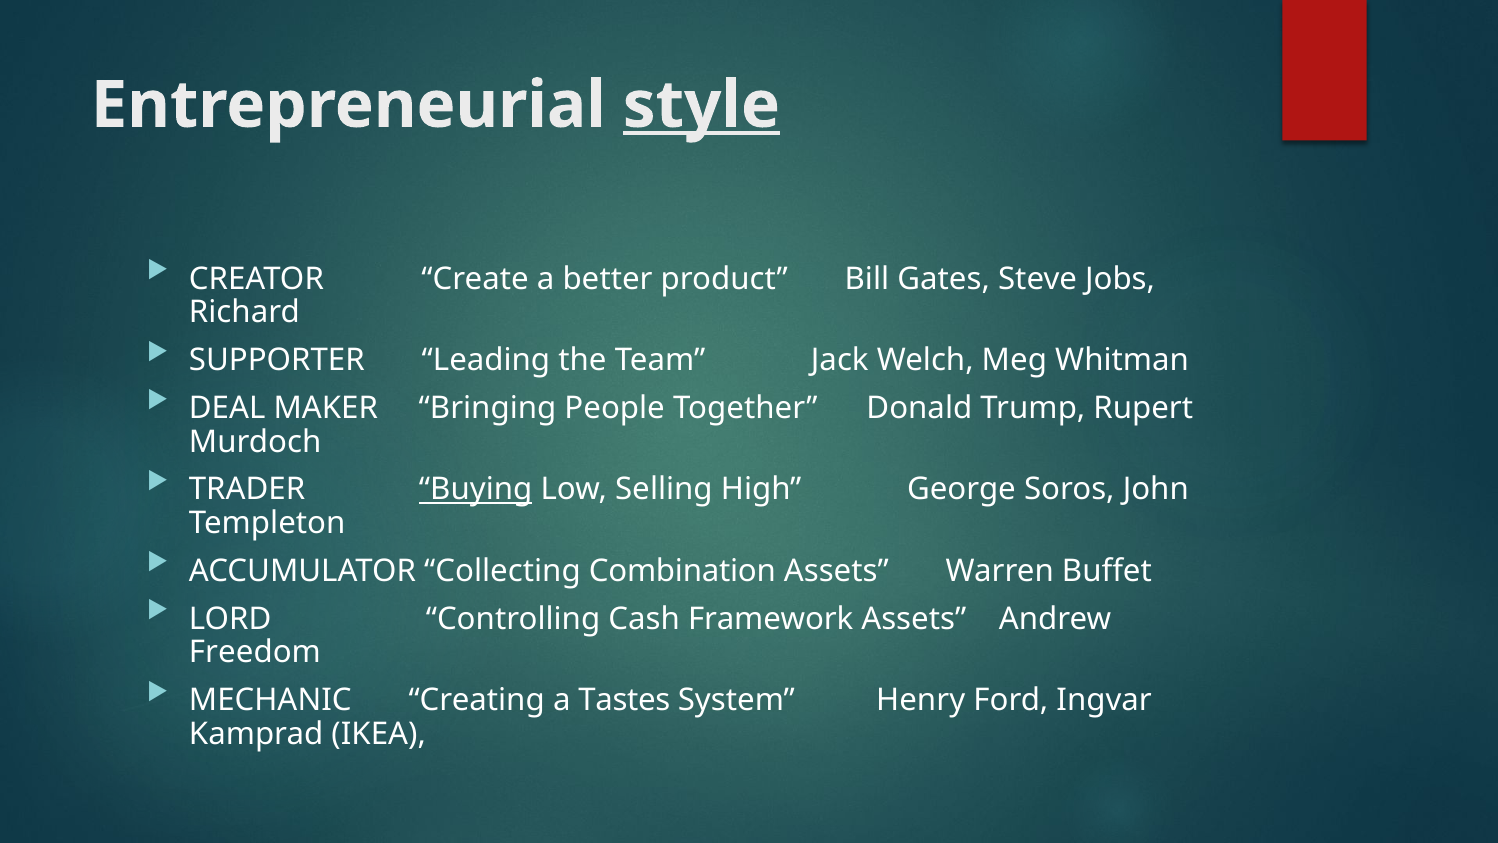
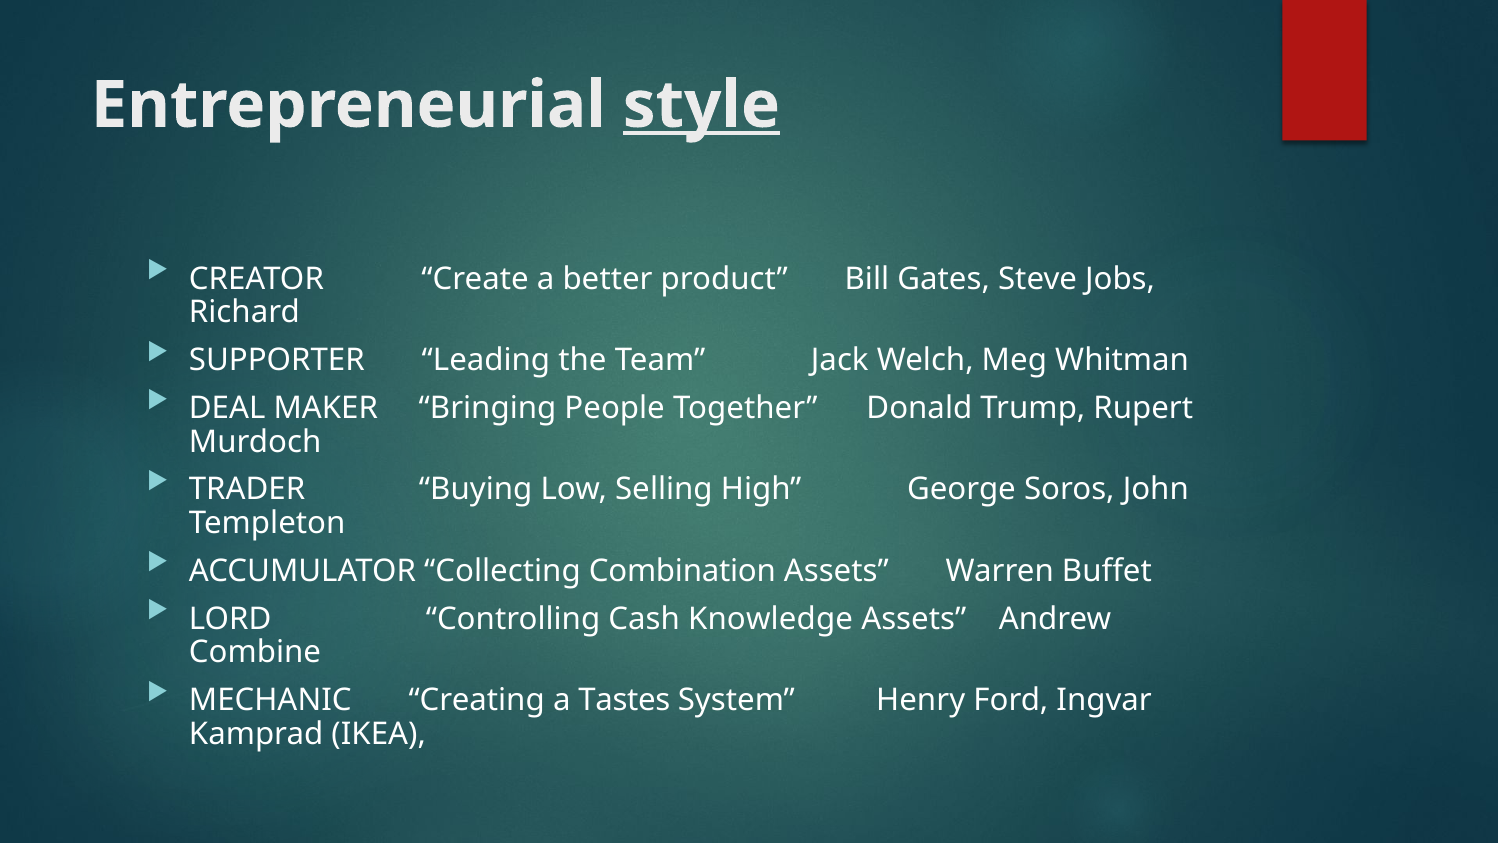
Buying underline: present -> none (476, 489)
Framework: Framework -> Knowledge (771, 619)
Freedom: Freedom -> Combine (255, 652)
